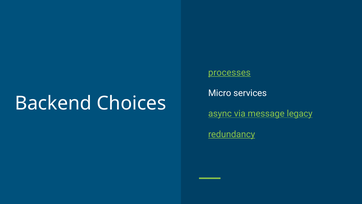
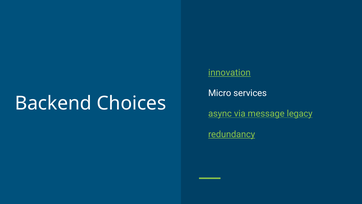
processes: processes -> innovation (229, 72)
